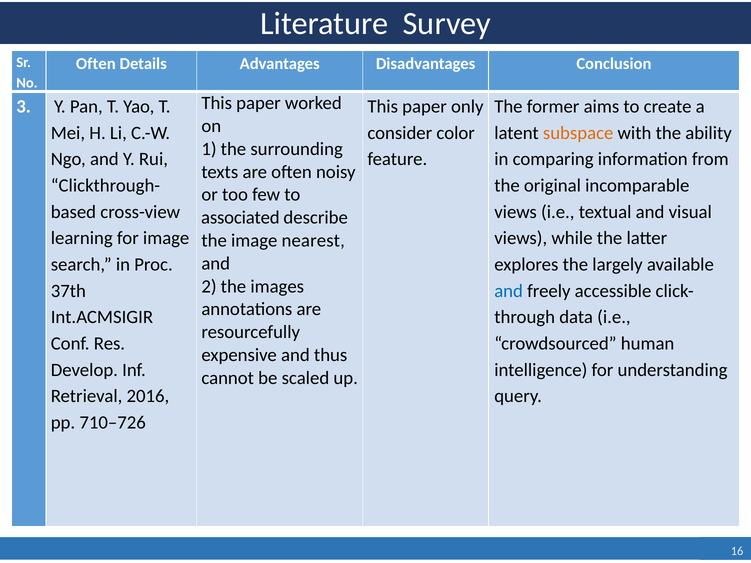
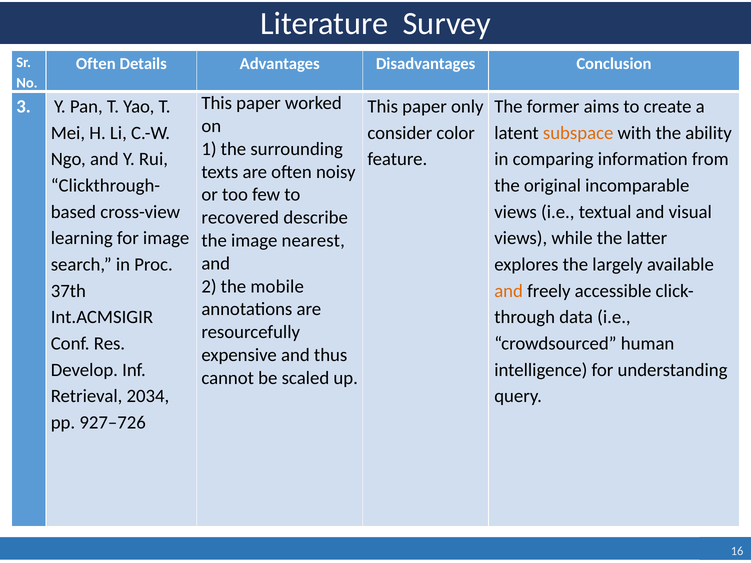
associated: associated -> recovered (240, 218)
images: images -> mobile (277, 286)
and colour: blue -> orange (509, 291)
2016: 2016 -> 2034 (148, 396)
710–726: 710–726 -> 927–726 (113, 423)
